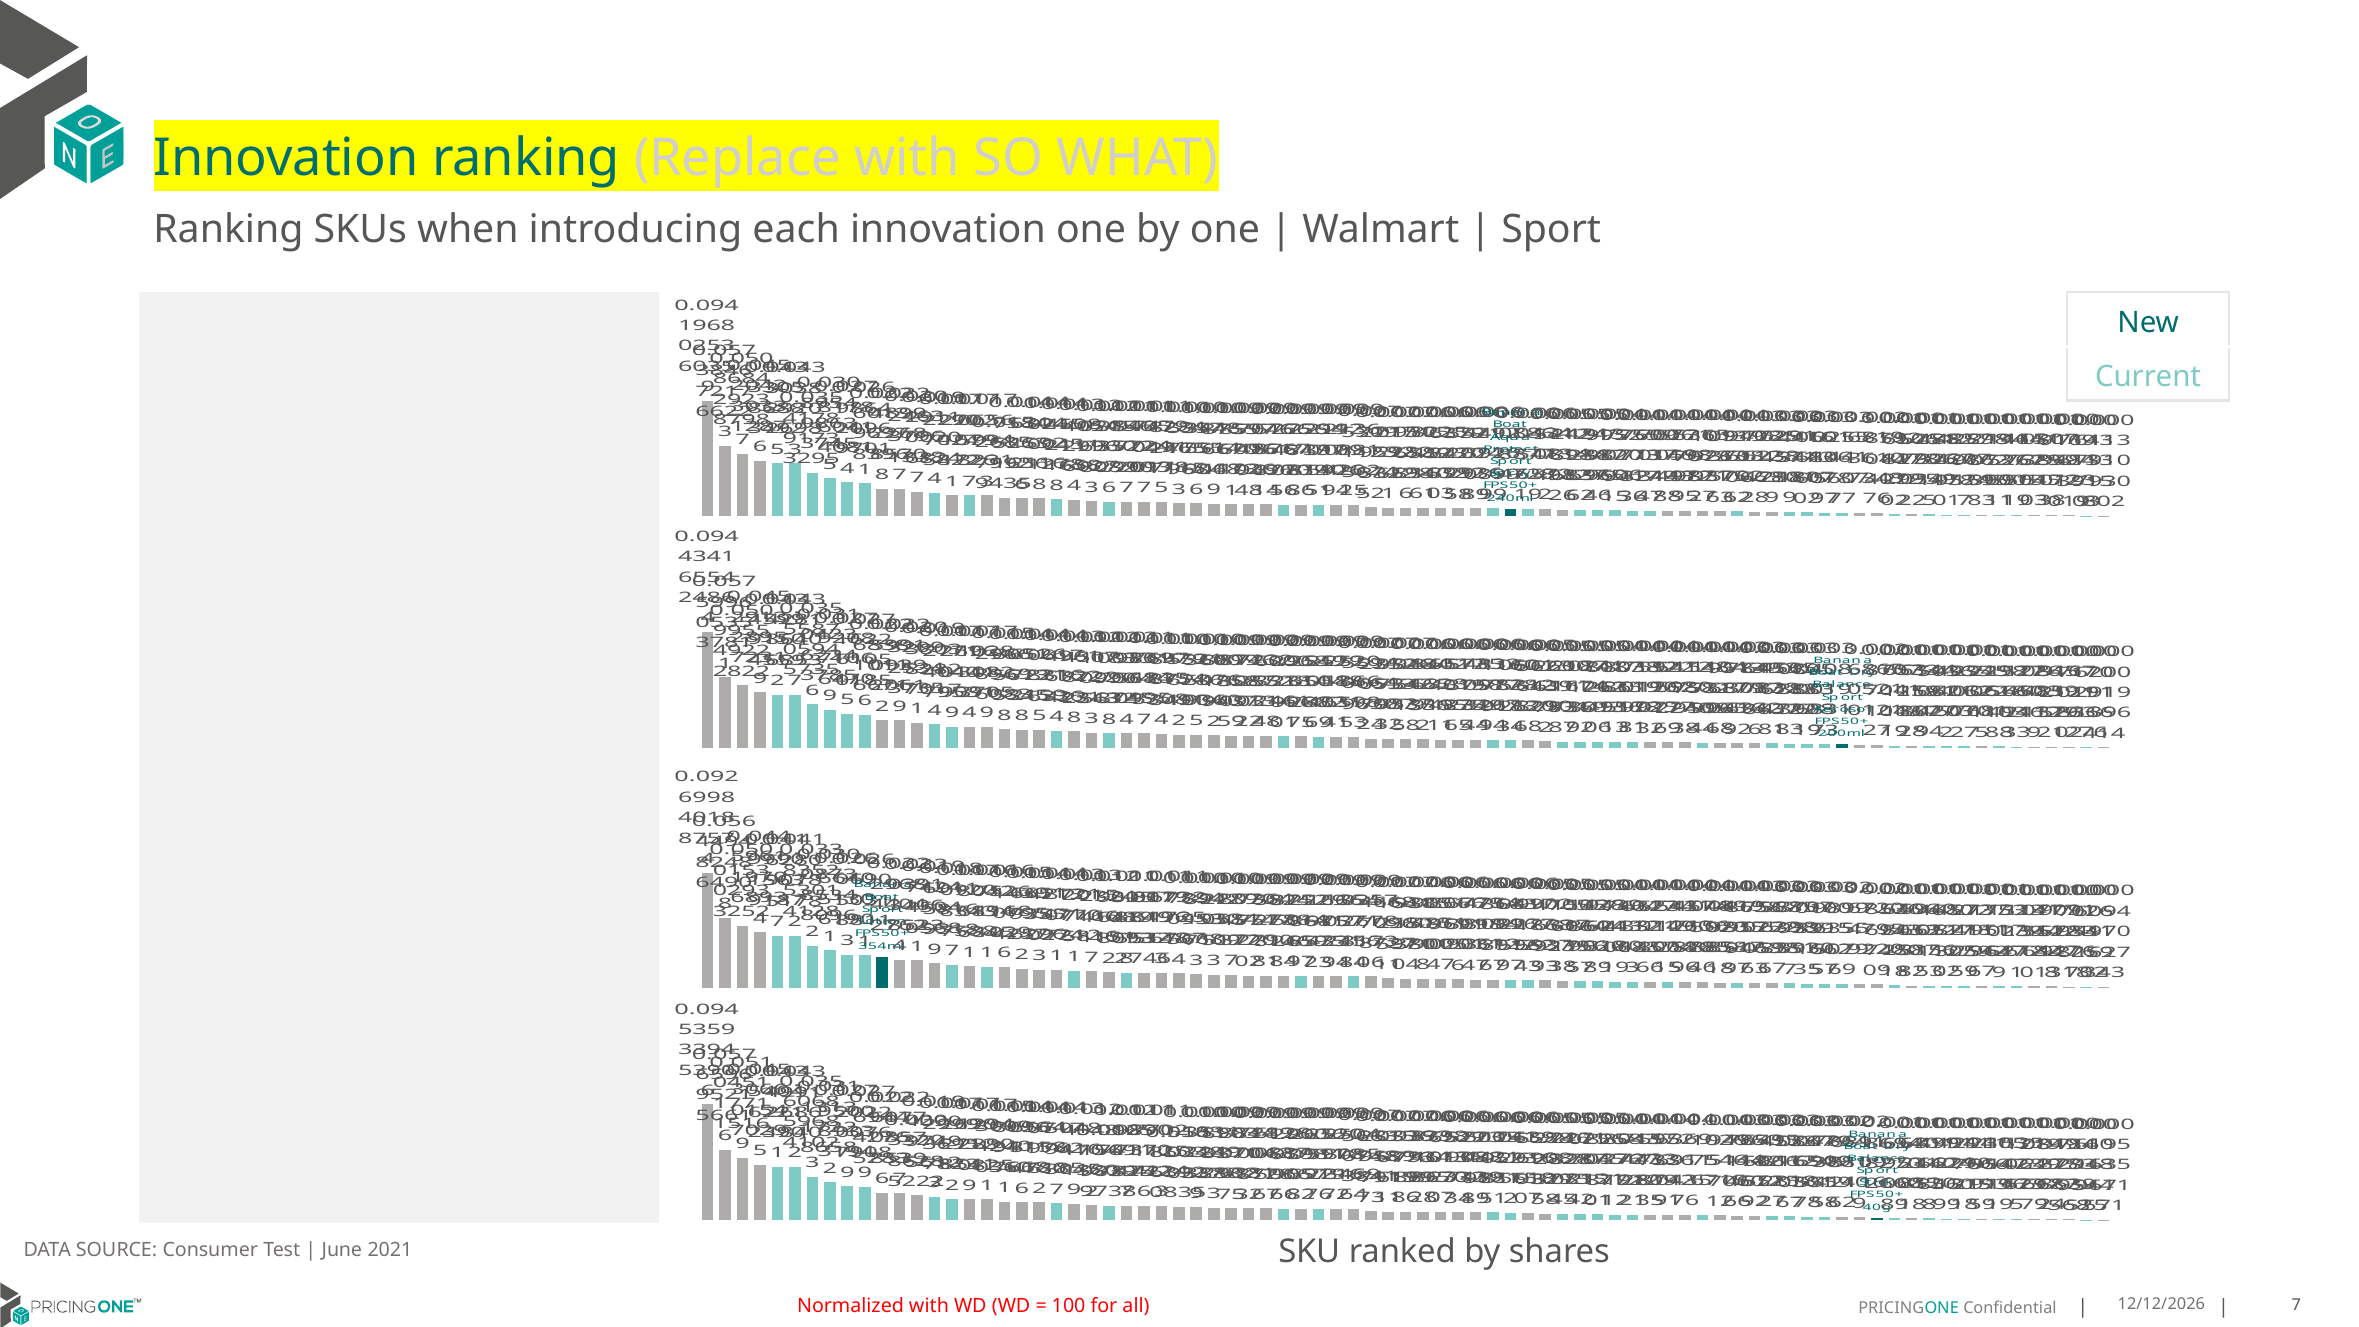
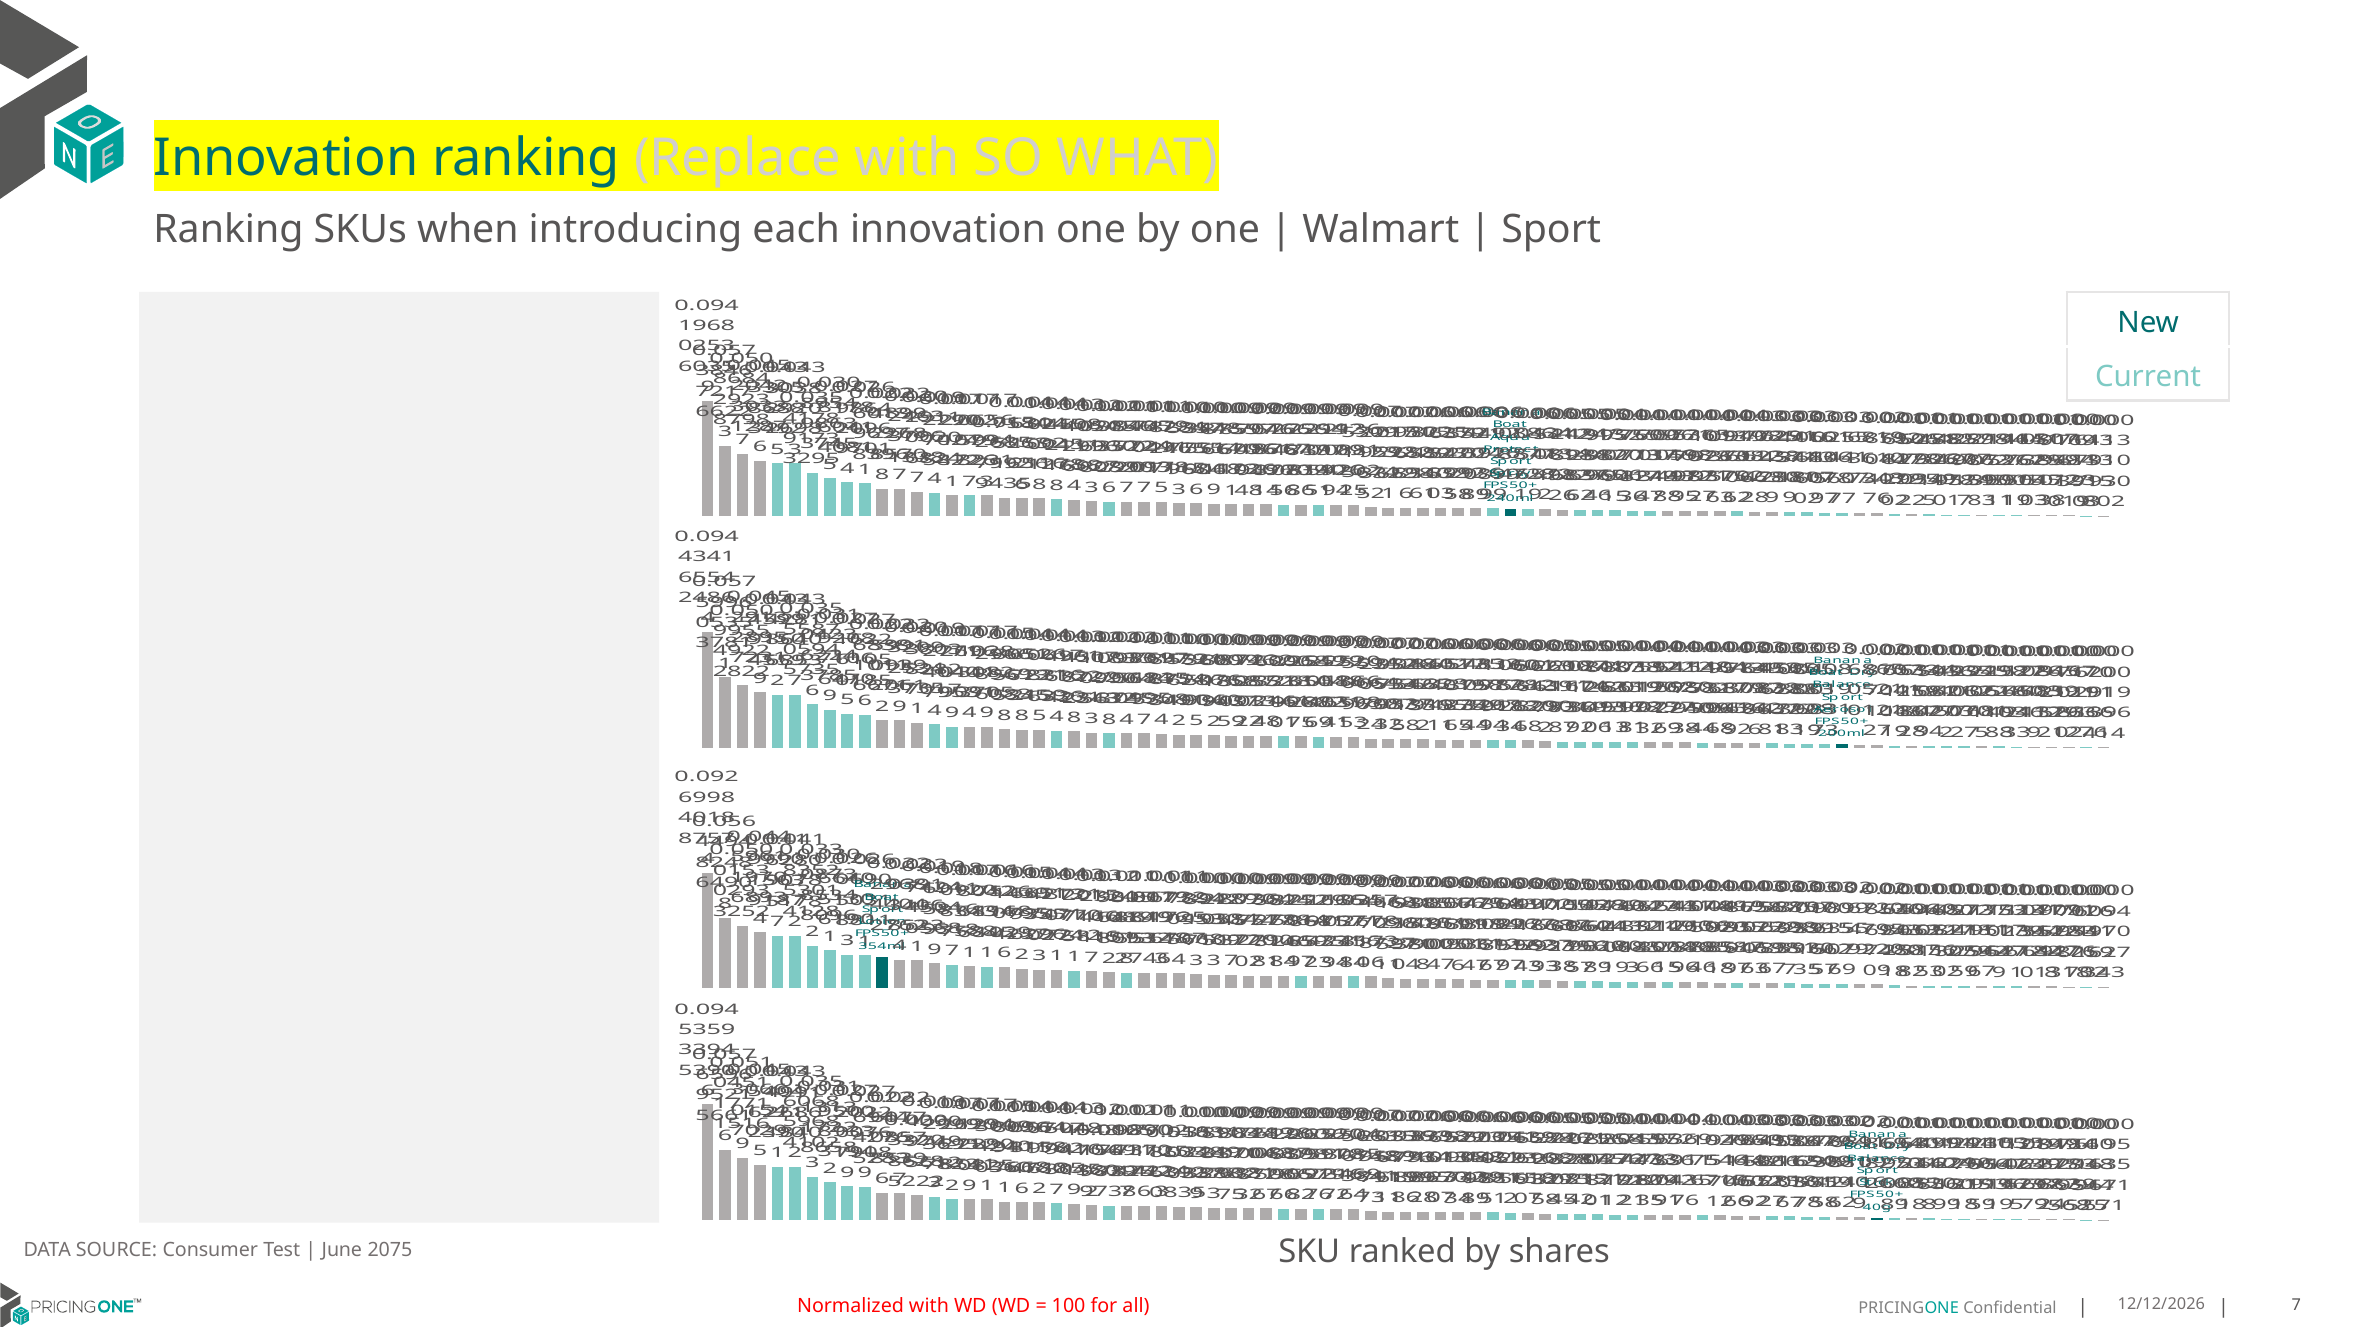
2021: 2021 -> 2075 (390, 1250)
